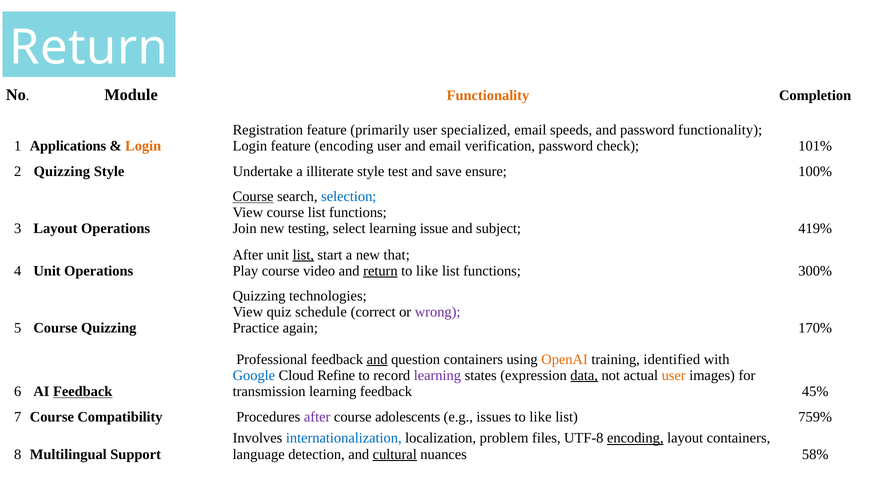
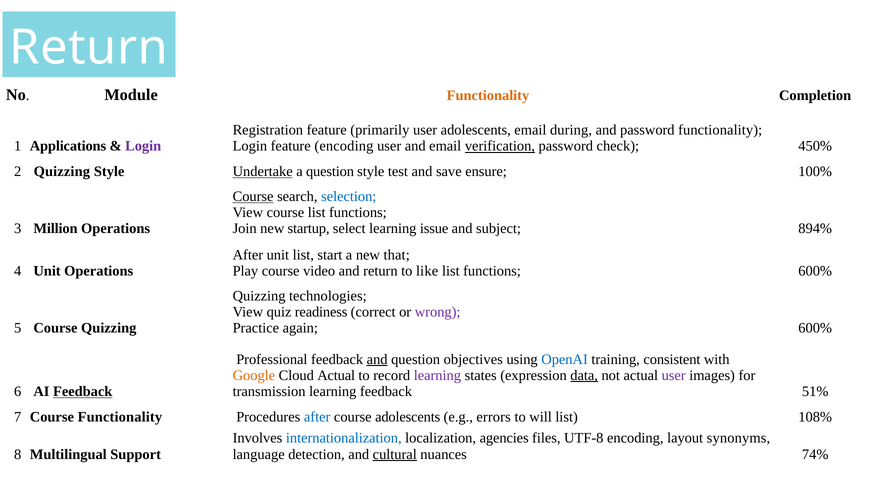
user specialized: specialized -> adolescents (476, 130)
speeds: speeds -> during (571, 130)
Login colour: orange -> purple (143, 146)
verification underline: none -> present (500, 146)
101%: 101% -> 450% (815, 146)
Undertake underline: none -> present (263, 171)
a illiterate: illiterate -> question (330, 171)
3 Layout: Layout -> Million (56, 229)
testing: testing -> startup (309, 229)
419%: 419% -> 894% (815, 229)
list underline: present -> none (303, 255)
return underline: present -> none (380, 271)
functions 300%: 300% -> 600% (815, 271)
schedule: schedule -> readiness (321, 312)
again 170%: 170% -> 600% (815, 328)
question containers: containers -> objectives (473, 359)
OpenAI colour: orange -> blue (565, 359)
identified: identified -> consistent (672, 359)
Google colour: blue -> orange (254, 375)
Cloud Refine: Refine -> Actual (336, 375)
user colour: orange -> purple (674, 375)
45%: 45% -> 51% (815, 391)
Course Compatibility: Compatibility -> Functionality (120, 417)
after colour: purple -> blue (317, 417)
issues: issues -> errors (494, 417)
like: like -> will (541, 417)
759%: 759% -> 108% (815, 417)
problem: problem -> agencies (504, 438)
encoding underline: present -> none (635, 438)
layout containers: containers -> synonyms (738, 438)
58%: 58% -> 74% (815, 454)
